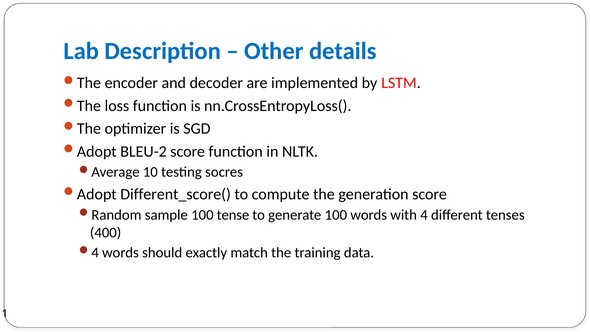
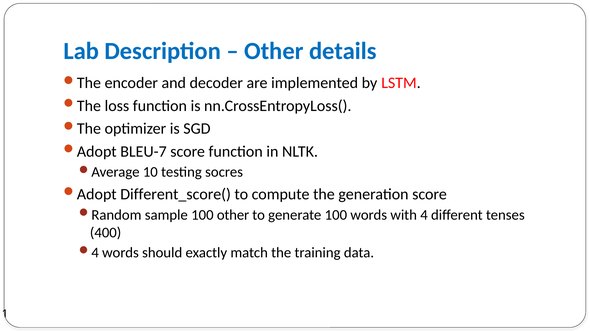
BLEU-2: BLEU-2 -> BLEU-7 (143, 151)
100 tense: tense -> other (233, 215)
